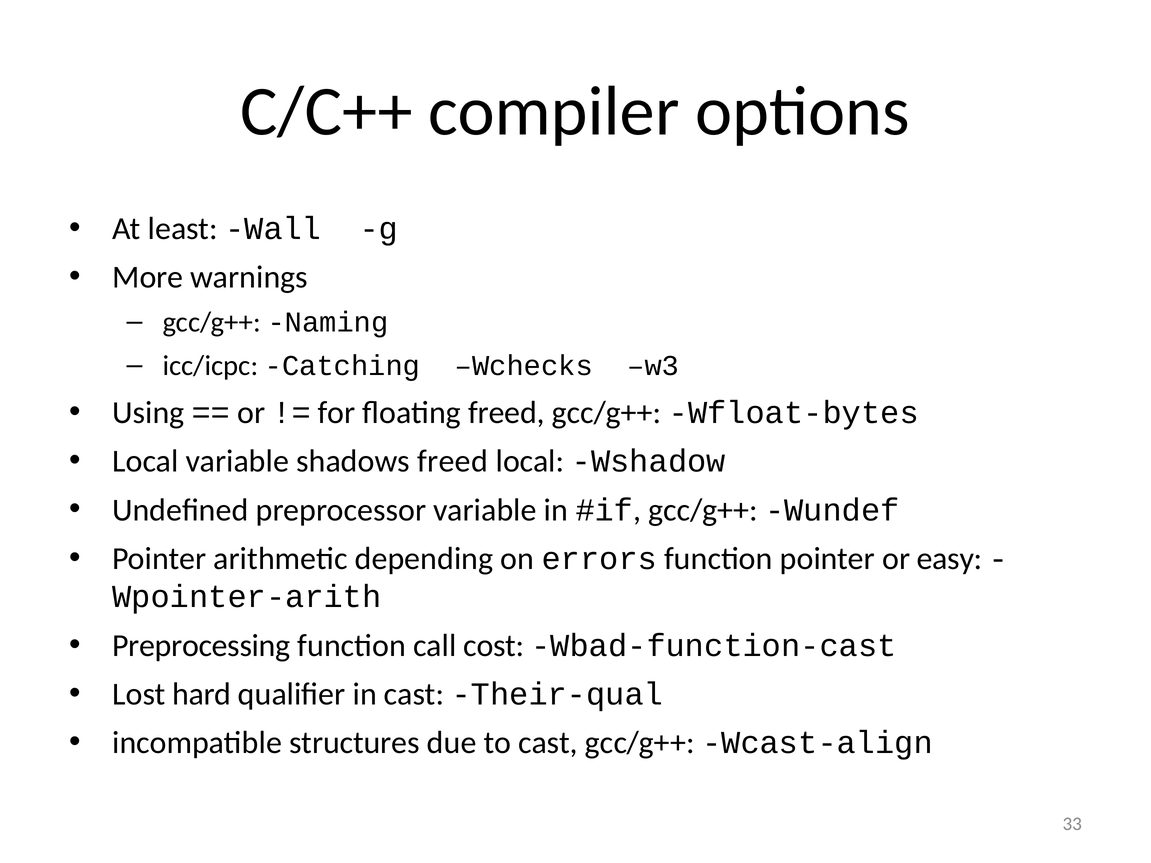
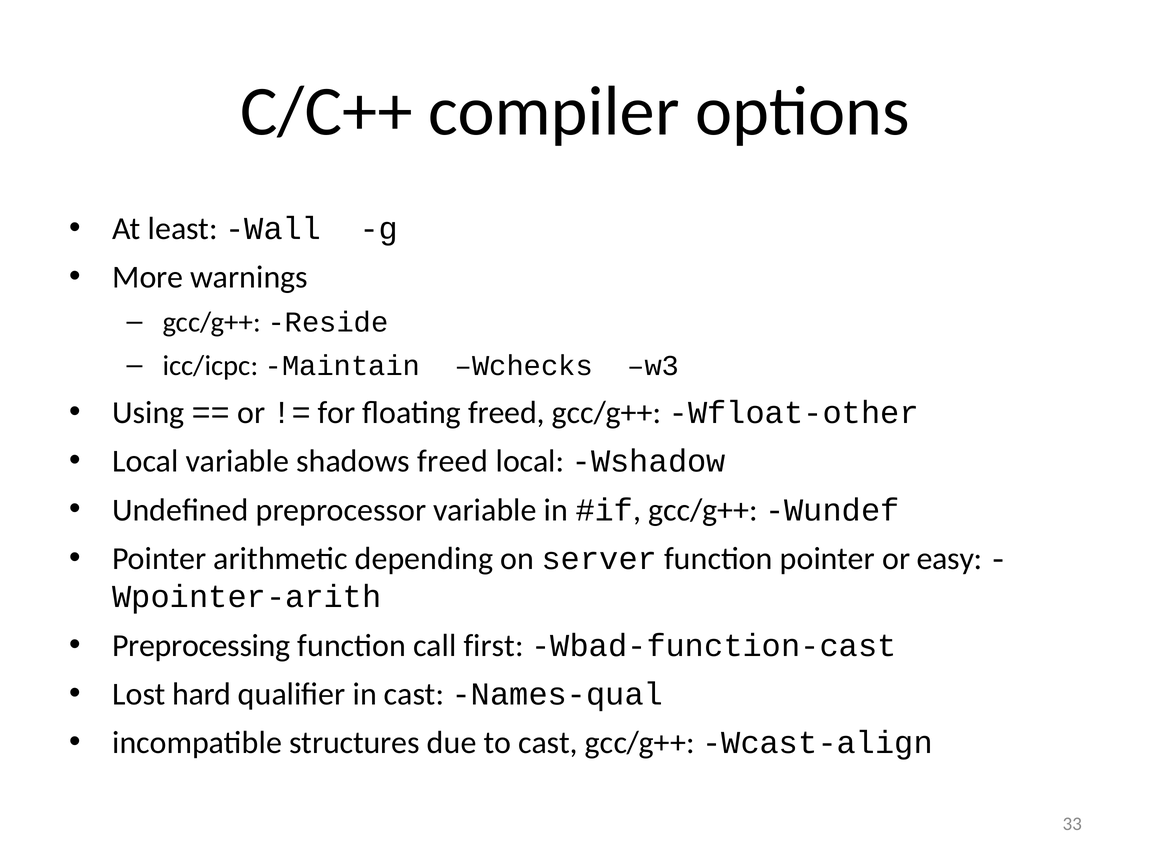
Naming: Naming -> Reside (328, 322)
Catching: Catching -> Maintain (343, 366)
Wfloat-bytes: Wfloat-bytes -> Wfloat-other (794, 413)
errors: errors -> server (599, 559)
cost: cost -> first (494, 646)
Their-qual: Their-qual -> Names-qual (557, 694)
